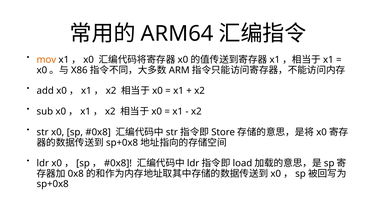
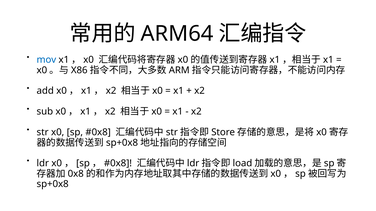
mov colour: orange -> blue (46, 60)
